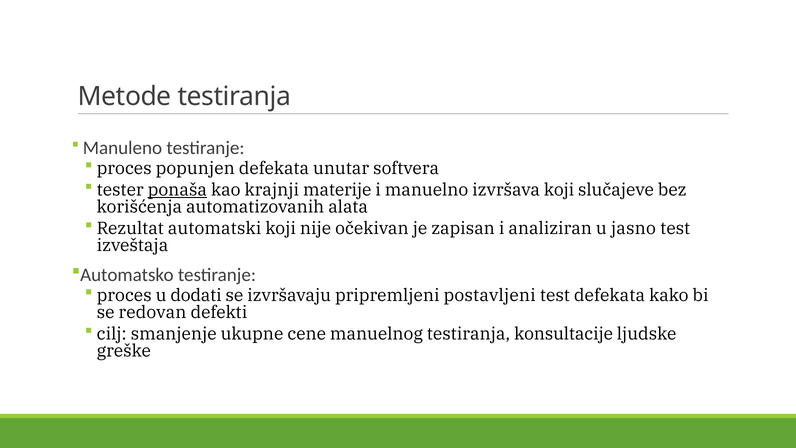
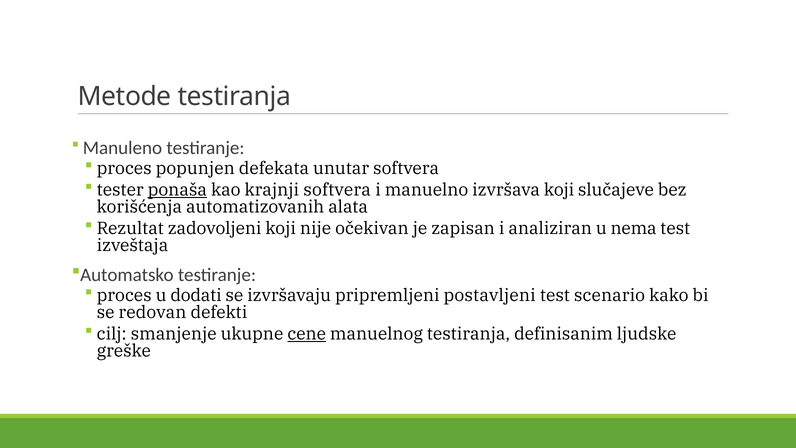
krajnji materije: materije -> softvera (337, 190)
automatski: automatski -> zadovoljeni (215, 228)
jasno: jasno -> nema (634, 228)
test defekata: defekata -> scenario (609, 295)
cene underline: none -> present (307, 334)
konsultacije: konsultacije -> definisanim (564, 334)
